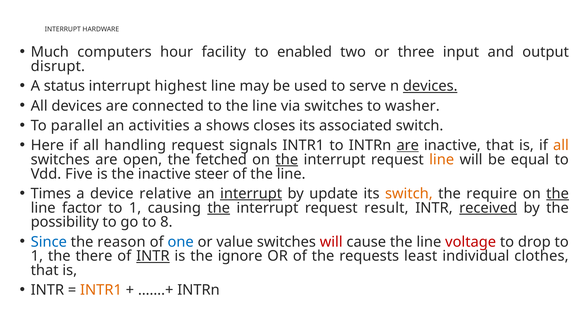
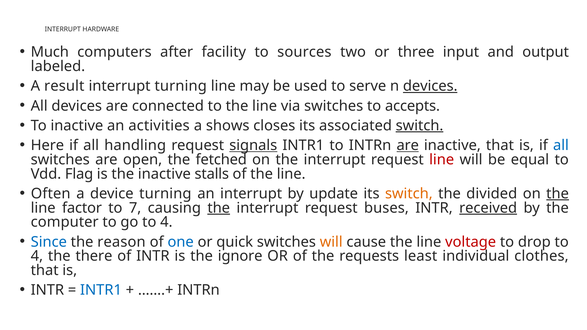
hour: hour -> after (177, 52)
enabled: enabled -> sources (304, 52)
disrupt: disrupt -> labeled (58, 66)
status: status -> result (64, 86)
interrupt highest: highest -> turning (181, 86)
washer: washer -> accepts (412, 106)
To parallel: parallel -> inactive (77, 126)
switch underline: none -> present (420, 126)
signals underline: none -> present (253, 145)
all colour: orange -> blue (561, 145)
the underline: present -> none (287, 160)
line colour: orange -> red (442, 160)
Five: Five -> Flag (79, 174)
steer: steer -> stalls (212, 174)
Times: Times -> Often (51, 194)
device relative: relative -> turning (165, 194)
interrupt underline: present -> none (251, 194)
require: require -> divided (492, 194)
1: 1 -> 7 (135, 208)
result: result -> buses (386, 208)
possibility: possibility -> computer (65, 222)
go to 8: 8 -> 4 (166, 222)
value: value -> quick (235, 242)
will colour: red -> orange (331, 242)
1: 1 -> 4 (37, 256)
INTR underline: present -> none (153, 256)
INTR1 colour: orange -> blue (101, 290)
